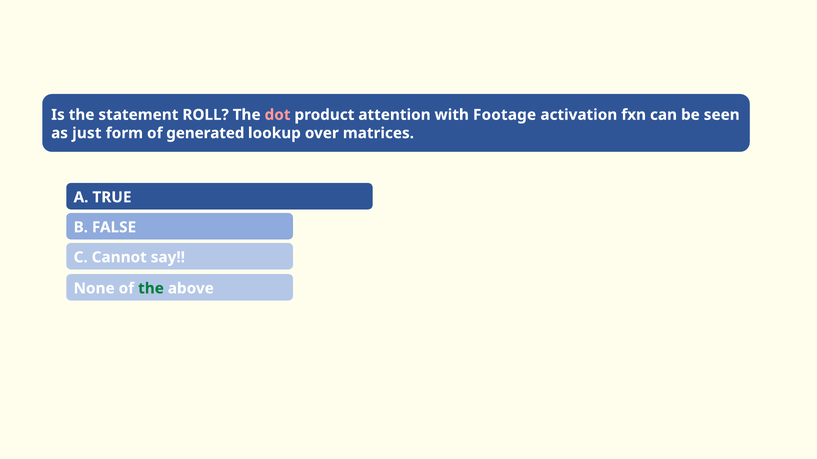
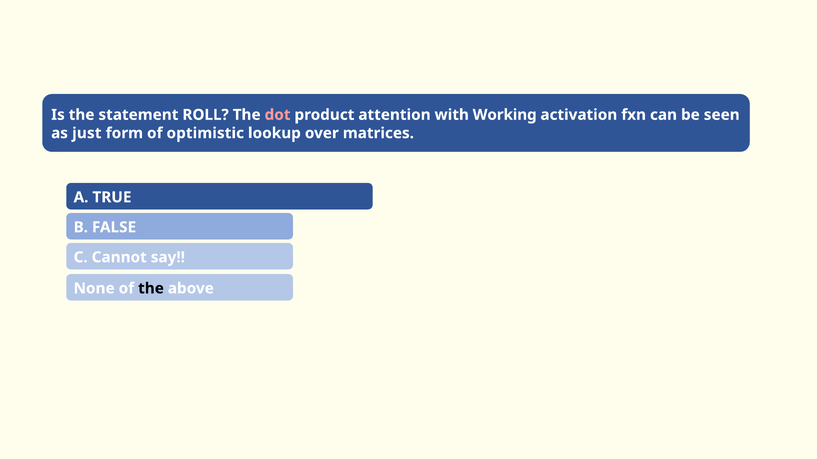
Footage: Footage -> Working (505, 115)
generated: generated -> optimistic (205, 133)
the colour: green -> black (151, 289)
